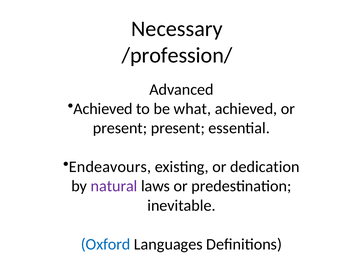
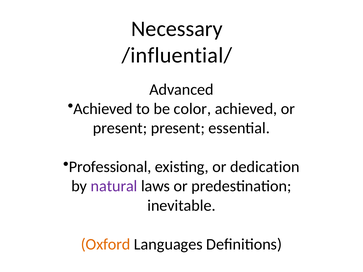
/profession/: /profession/ -> /influential/ (177, 55)
what: what -> color (192, 109)
Endeavours: Endeavours -> Professional (110, 167)
Oxford colour: blue -> orange (106, 244)
